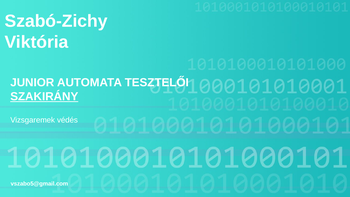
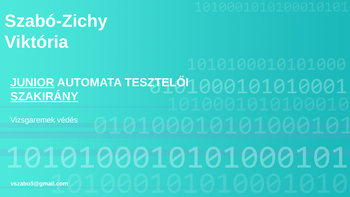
JUNIOR underline: none -> present (32, 83)
